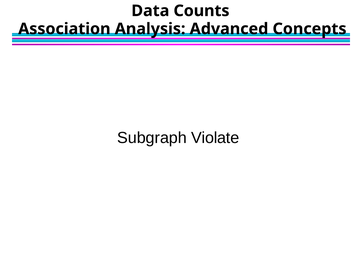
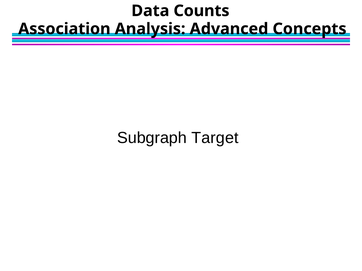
Violate: Violate -> Target (215, 138)
